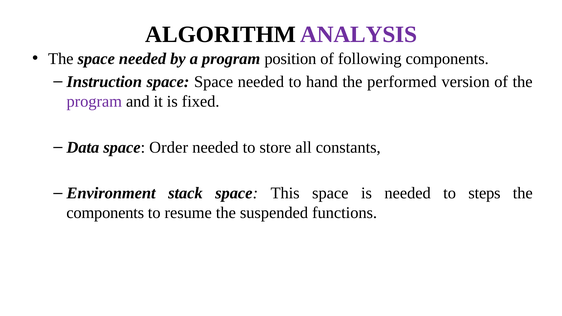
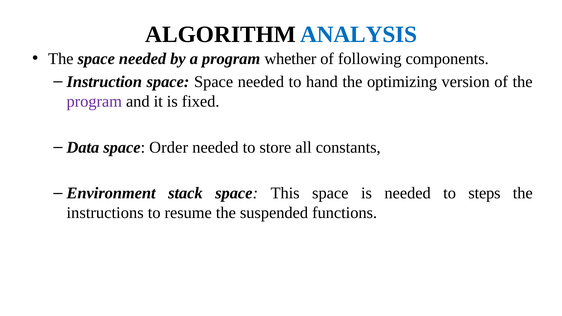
ANALYSIS colour: purple -> blue (359, 34)
position: position -> whether (290, 59)
performed: performed -> optimizing (402, 82)
components: components -> instructions (105, 213)
